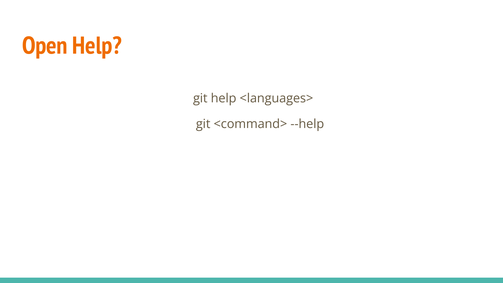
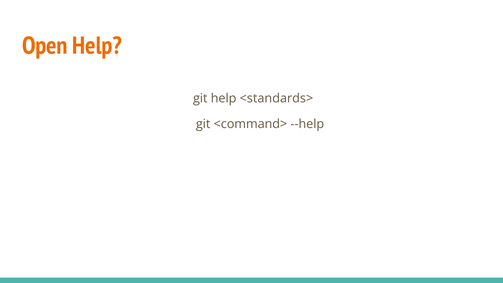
<languages>: <languages> -> <standards> (276, 98)
